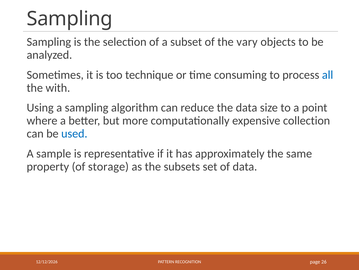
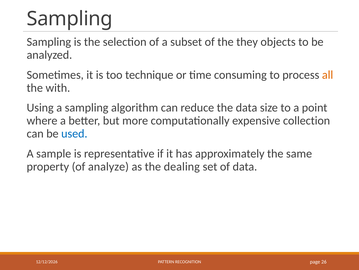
vary: vary -> they (247, 42)
all colour: blue -> orange (328, 75)
storage: storage -> analyze (108, 166)
subsets: subsets -> dealing (182, 166)
